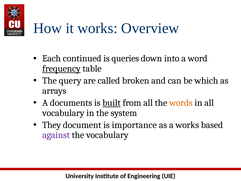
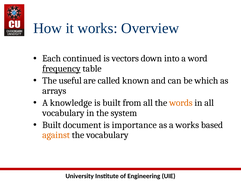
queries: queries -> vectors (125, 58)
query: query -> useful (70, 81)
broken: broken -> known (136, 81)
documents: documents -> knowledge (71, 103)
built underline: present -> none (112, 103)
They: They -> Built (52, 125)
against colour: purple -> orange (56, 135)
